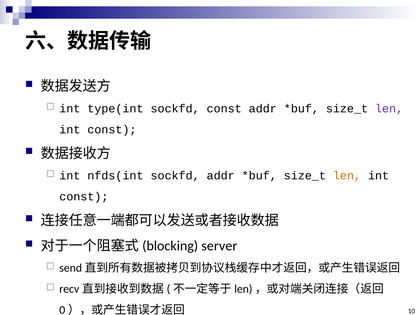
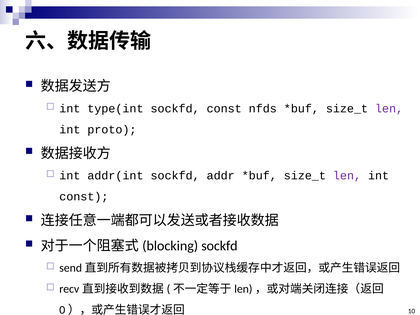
const addr: addr -> nfds (263, 108)
const: const -> proto (112, 129)
nfds(int: nfds(int -> addr(int (115, 176)
len colour: orange -> purple (347, 176)
server: server -> sockfd (219, 246)
